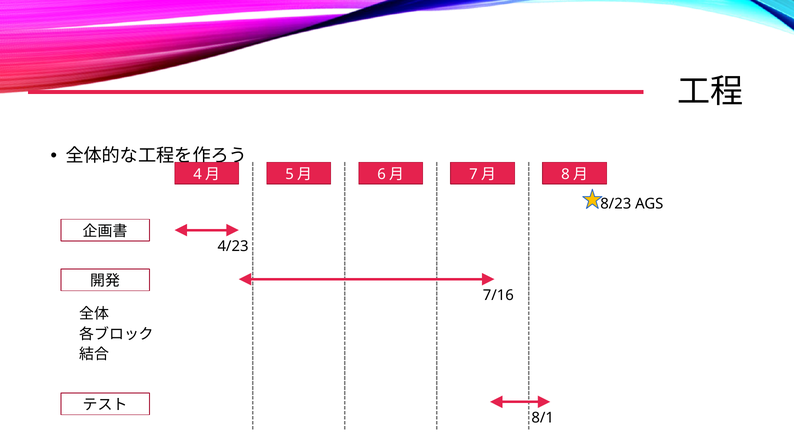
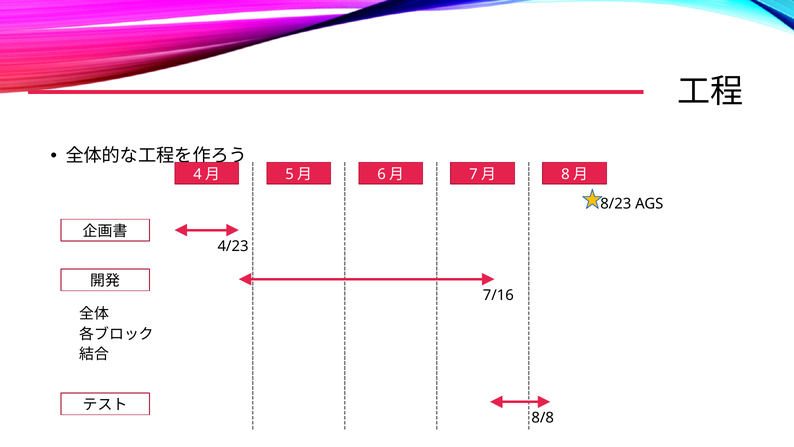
8/1: 8/1 -> 8/8 (543, 418)
